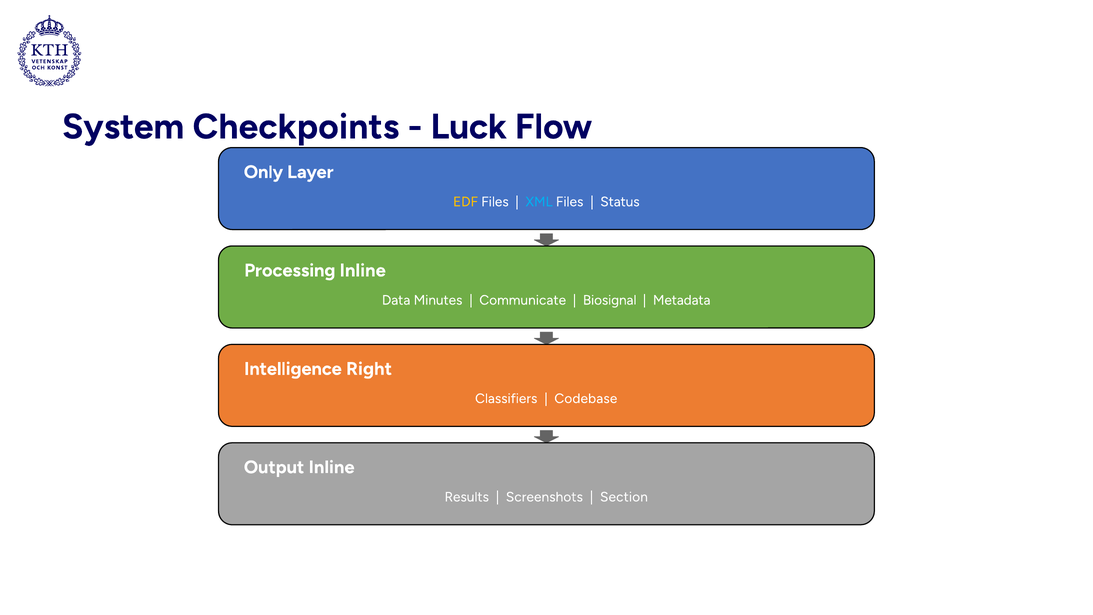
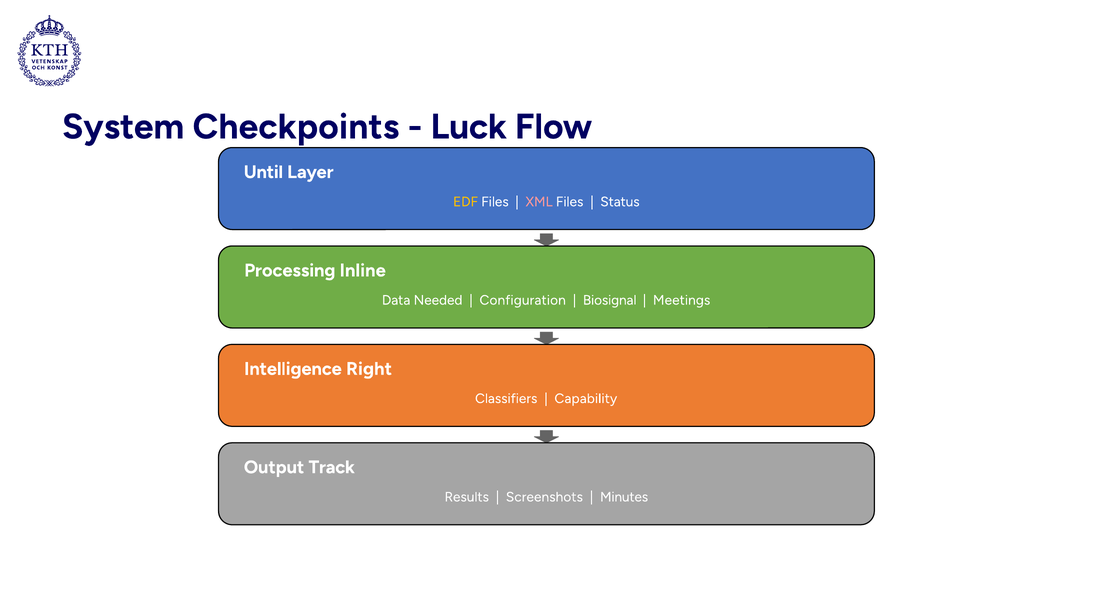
Only: Only -> Until (263, 172)
XML colour: light blue -> pink (539, 202)
Minutes: Minutes -> Needed (438, 300)
Communicate: Communicate -> Configuration (523, 300)
Metadata: Metadata -> Meetings (682, 300)
Codebase: Codebase -> Capability (586, 398)
Output Inline: Inline -> Track (332, 467)
Section: Section -> Minutes (624, 497)
